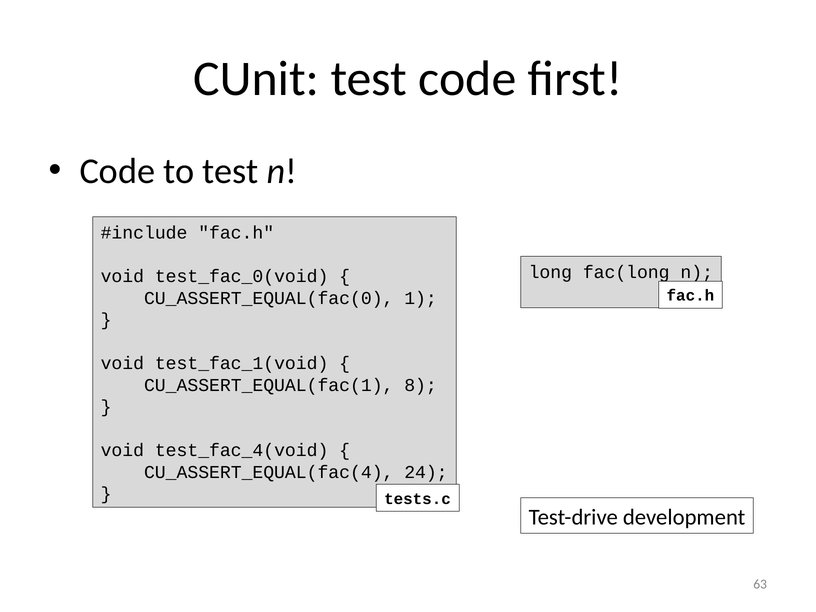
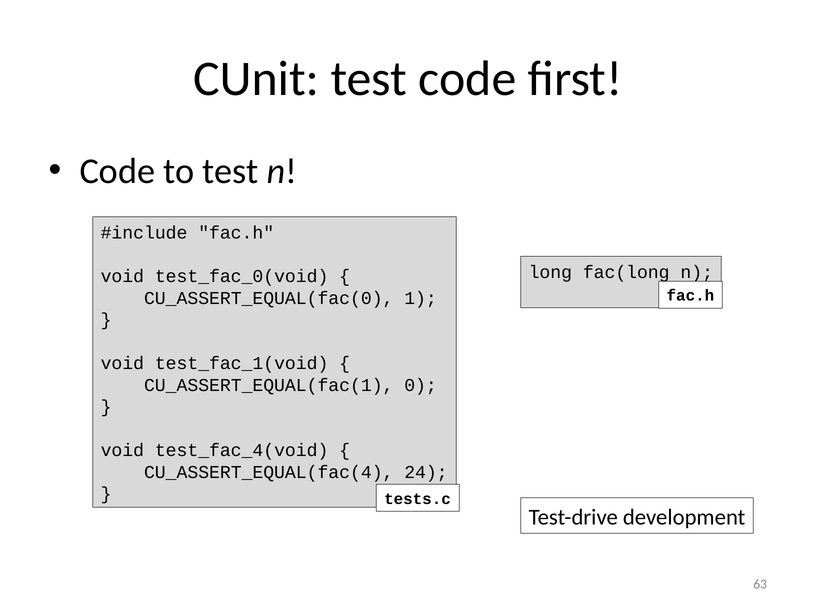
8: 8 -> 0 (421, 385)
